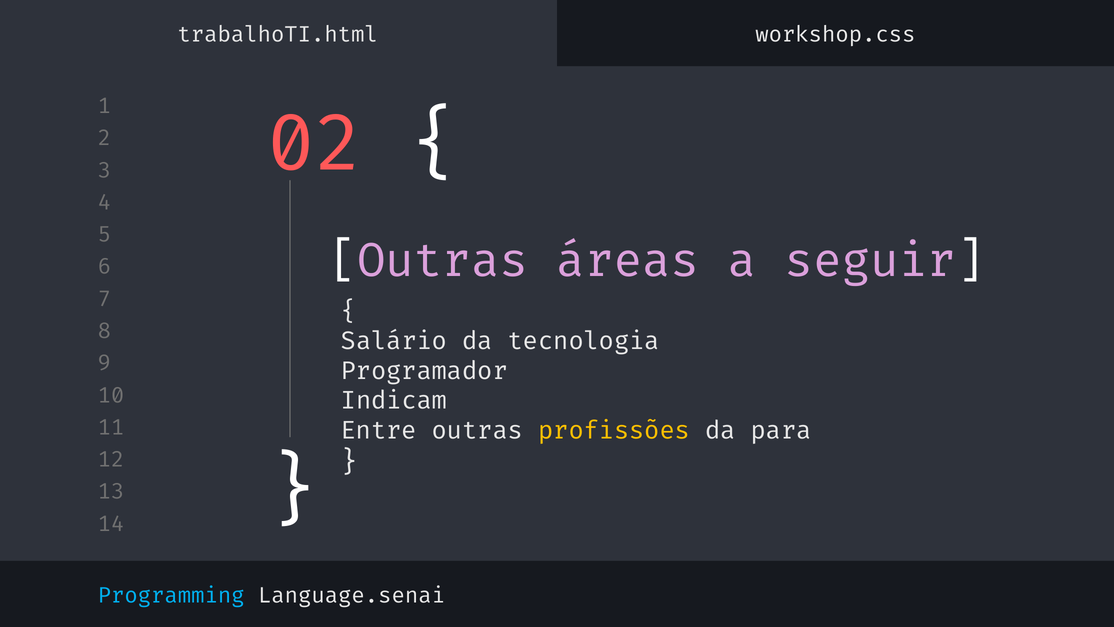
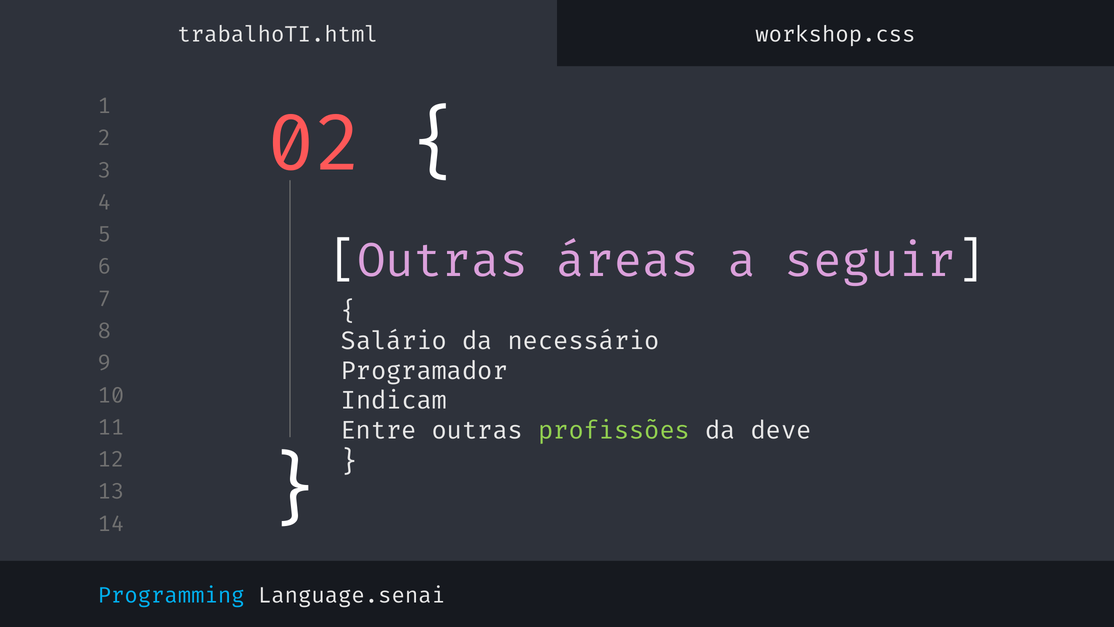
tecnologia: tecnologia -> necessário (584, 341)
profissões colour: yellow -> light green (614, 430)
para: para -> deve (781, 430)
